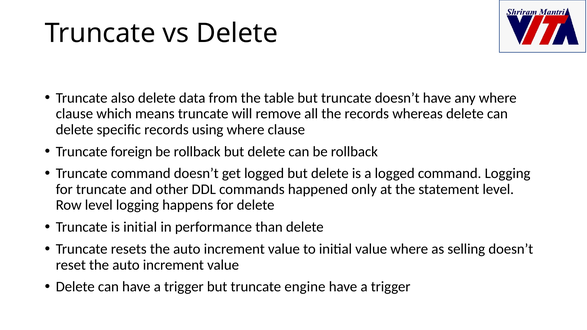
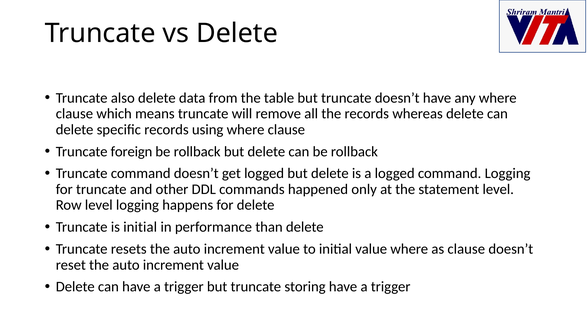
as selling: selling -> clause (466, 249)
engine: engine -> storing (305, 287)
